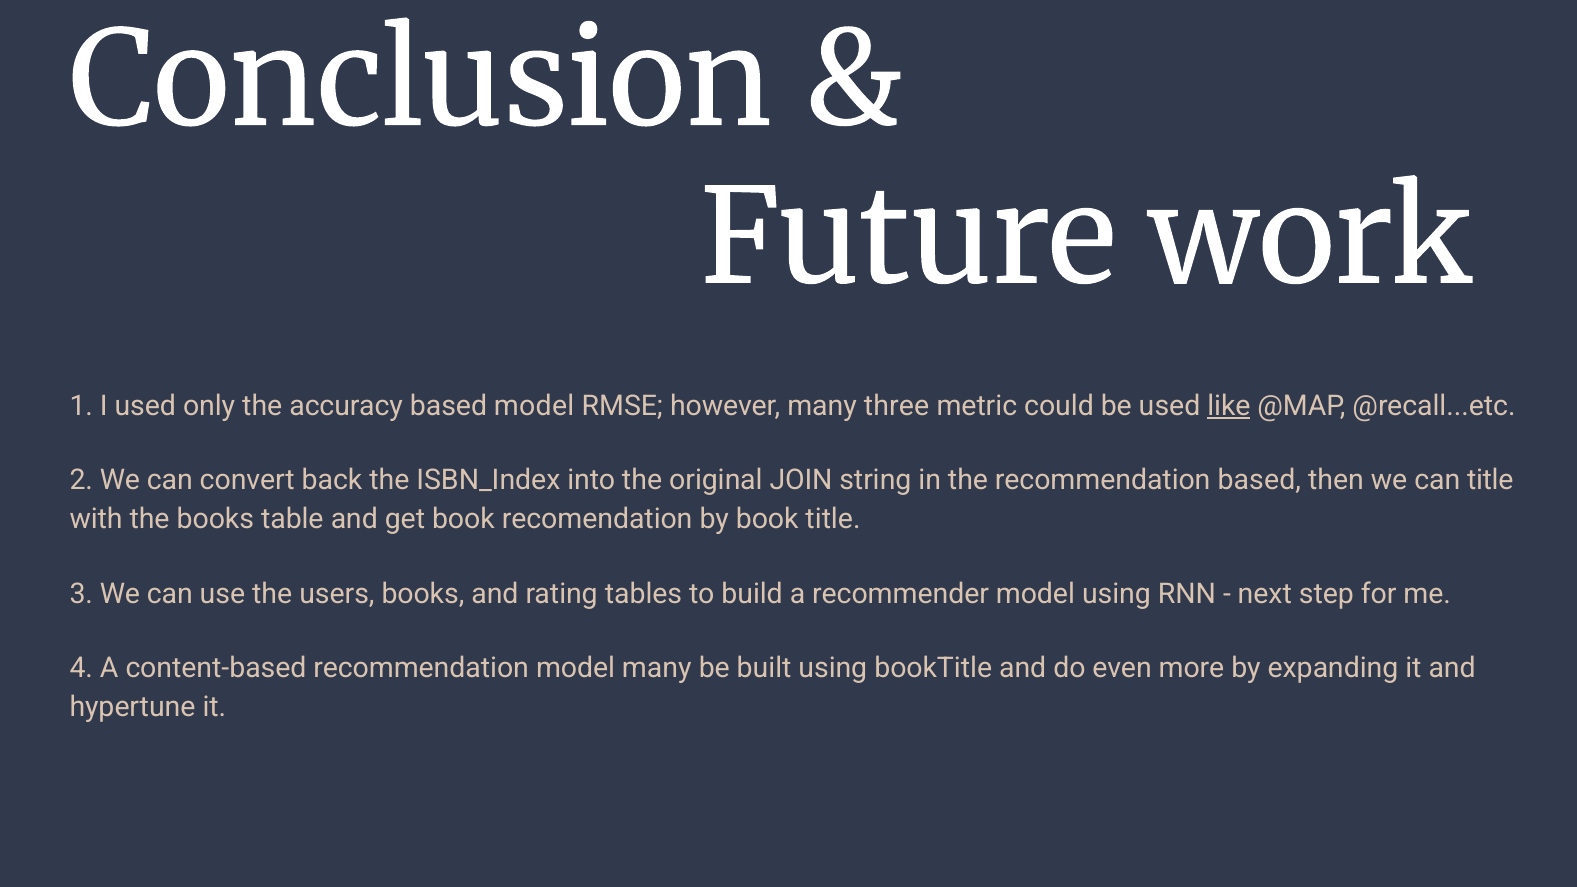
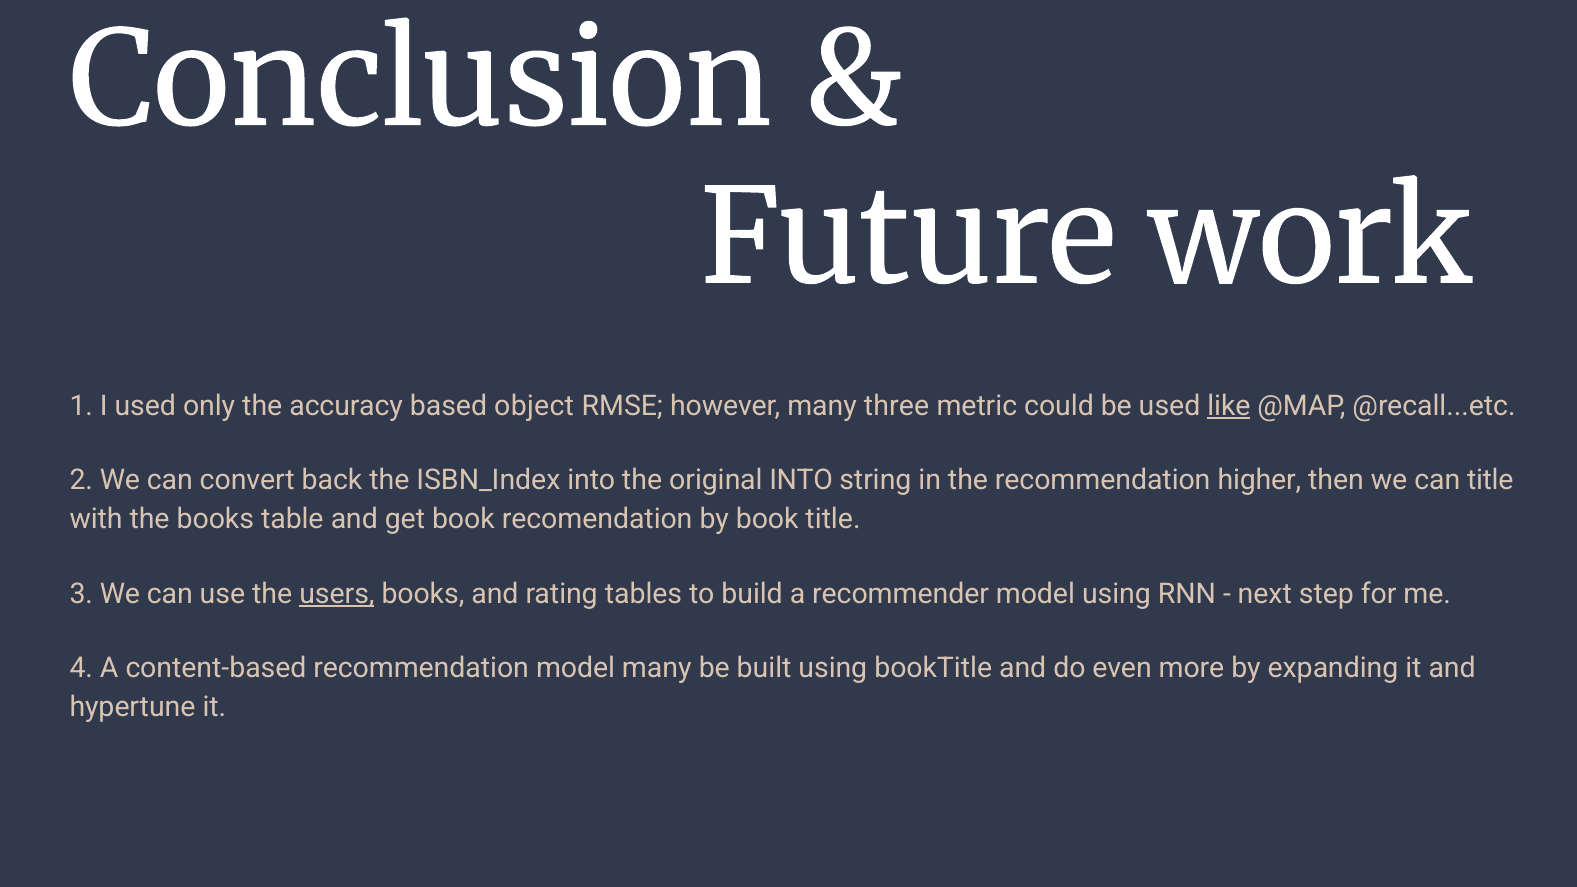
based model: model -> object (534, 406)
original JOIN: JOIN -> INTO (801, 480)
recommendation based: based -> higher (1259, 480)
users underline: none -> present (337, 594)
